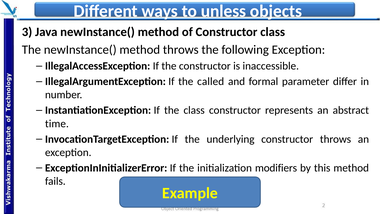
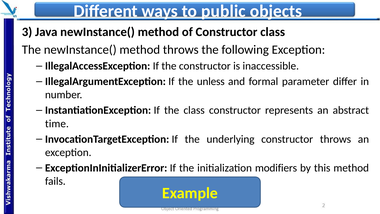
unless: unless -> public (223, 11)
called: called -> unless (211, 81)
